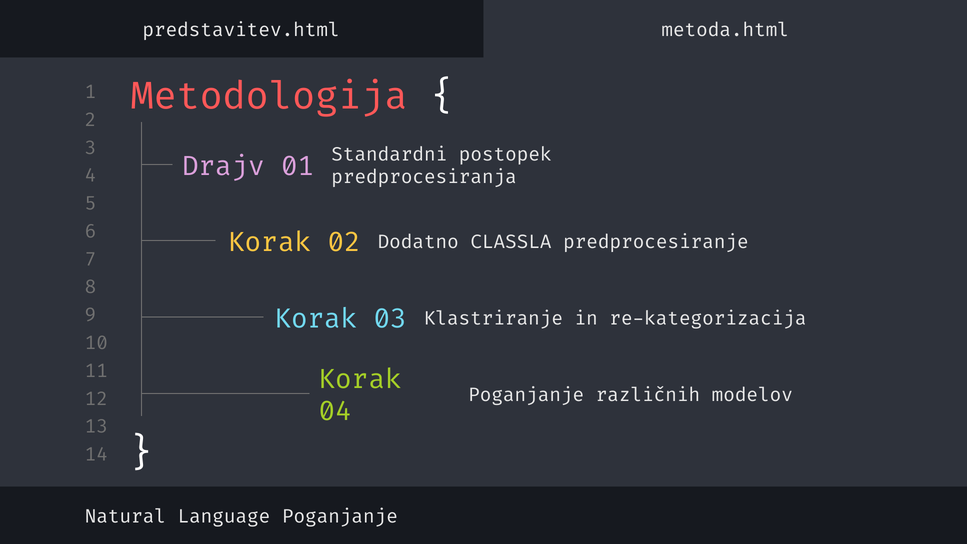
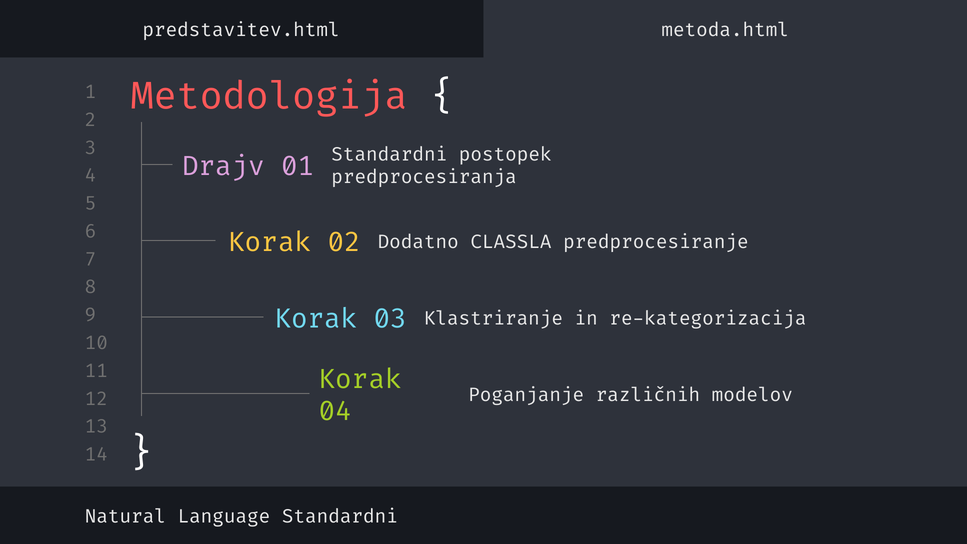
Language Poganjanje: Poganjanje -> Standardni (340, 517)
